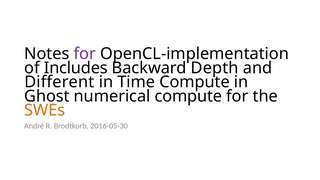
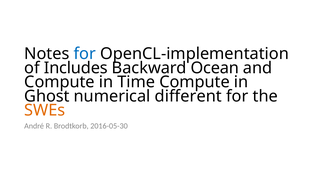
for colour: purple -> blue (85, 54)
Depth: Depth -> Ocean (215, 68)
Different: Different -> Compute (59, 82)
numerical compute: compute -> different (188, 96)
